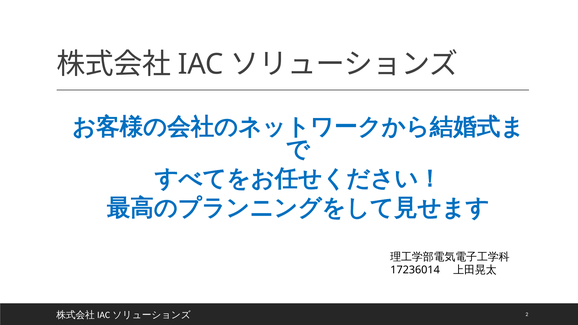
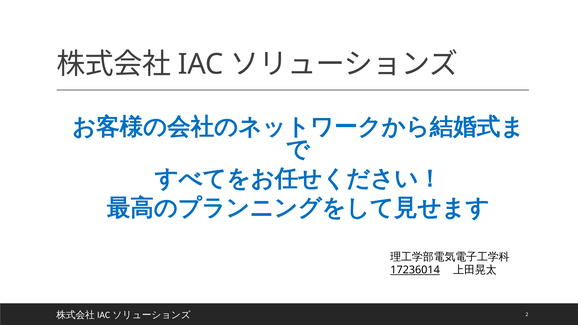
17236014 underline: none -> present (415, 270)
